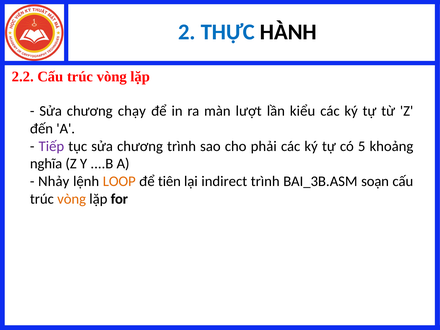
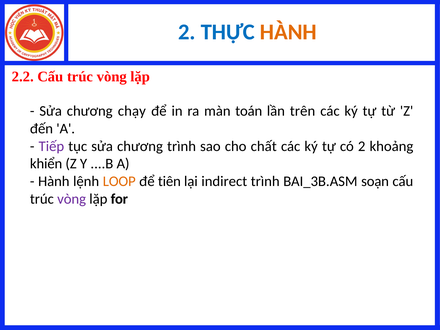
HÀNH colour: black -> orange (288, 32)
lượt: lượt -> toán (249, 111)
kiểu: kiểu -> trên (303, 111)
phải: phải -> chất (264, 146)
có 5: 5 -> 2 (362, 146)
nghĩa: nghĩa -> khiển (46, 164)
Nhảy: Nhảy -> Hành (54, 181)
vòng colour: orange -> purple (72, 199)
